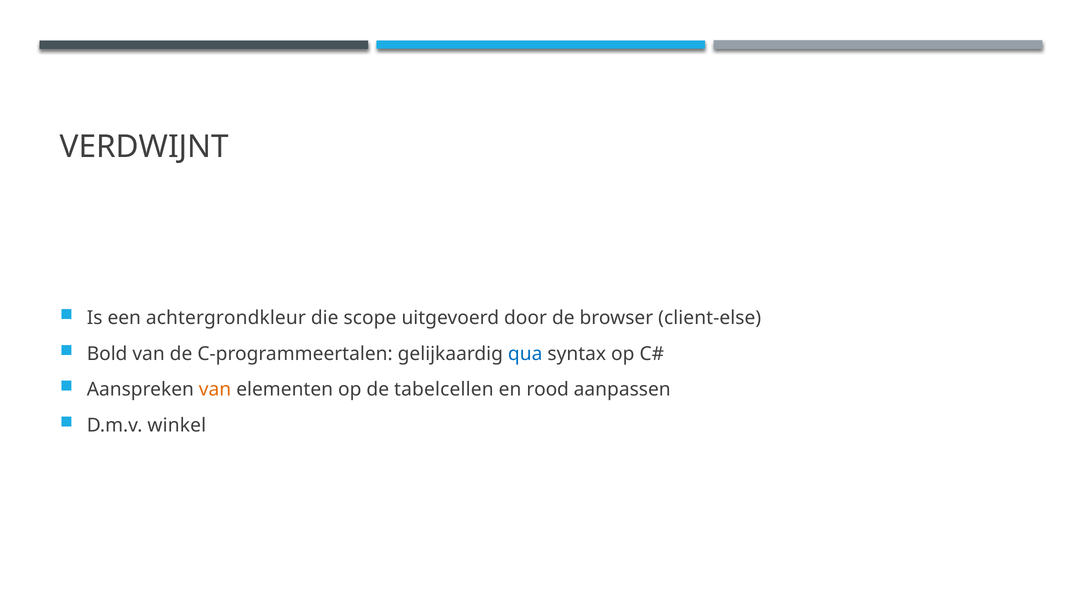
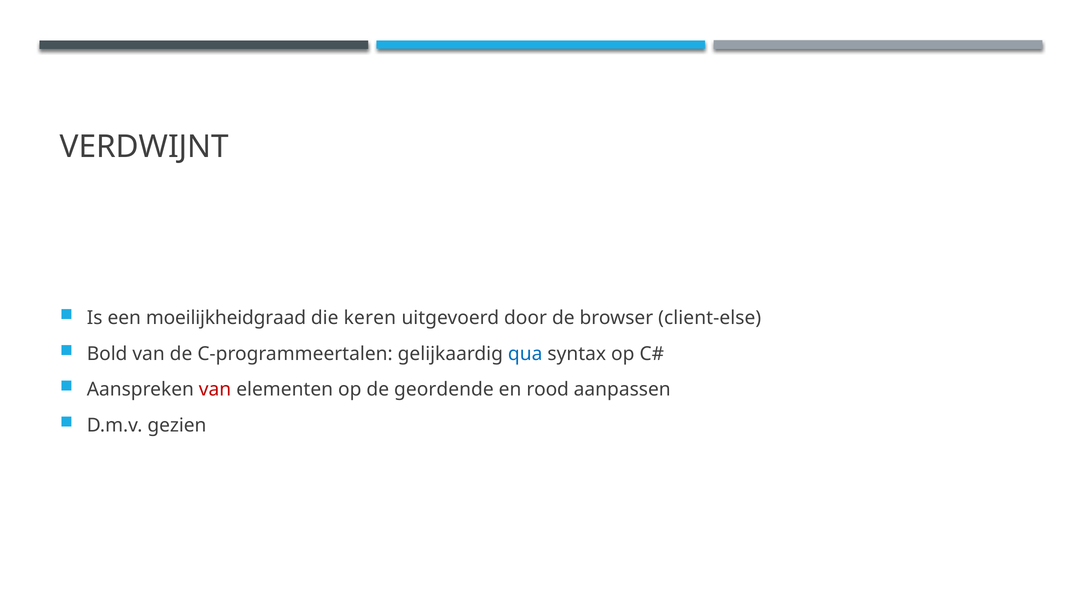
achtergrondkleur: achtergrondkleur -> moeilijkheidgraad (226, 318)
scope: scope -> keren (370, 318)
van colour: orange -> red (215, 389)
tabelcellen: tabelcellen -> geordende (444, 389)
winkel: winkel -> gezien (177, 425)
